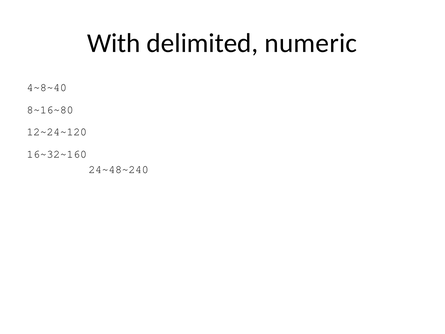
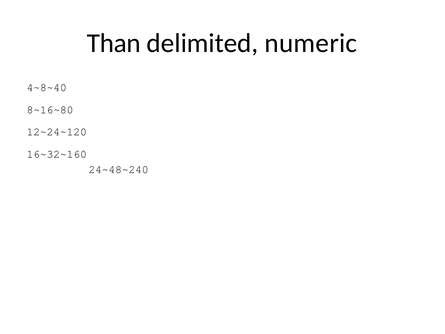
With: With -> Than (114, 43)
